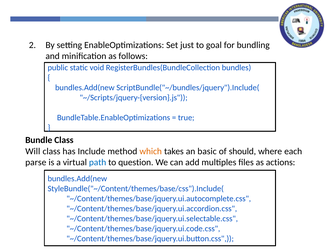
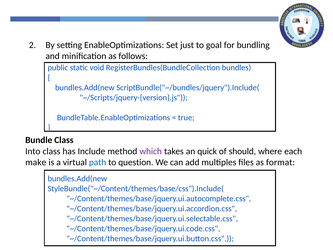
Will: Will -> Into (33, 151)
which colour: orange -> purple (151, 151)
basic: basic -> quick (207, 151)
parse: parse -> make (36, 162)
actions: actions -> format (281, 162)
